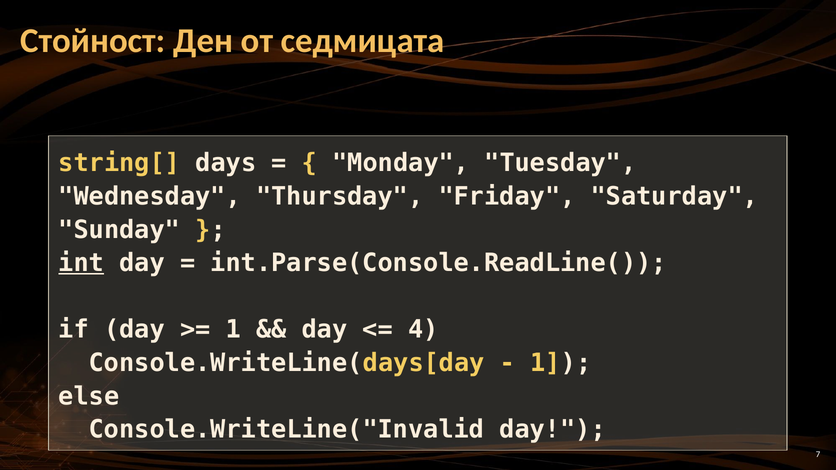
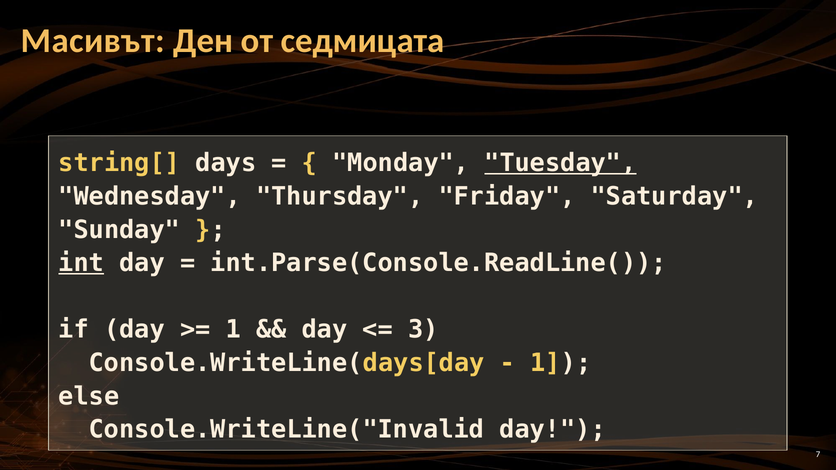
Стойност: Стойност -> Масивът (93, 41)
Tuesday underline: none -> present (560, 163)
4: 4 -> 3 (423, 330)
